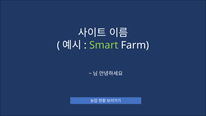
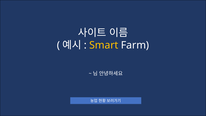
Smart colour: light green -> yellow (104, 45)
